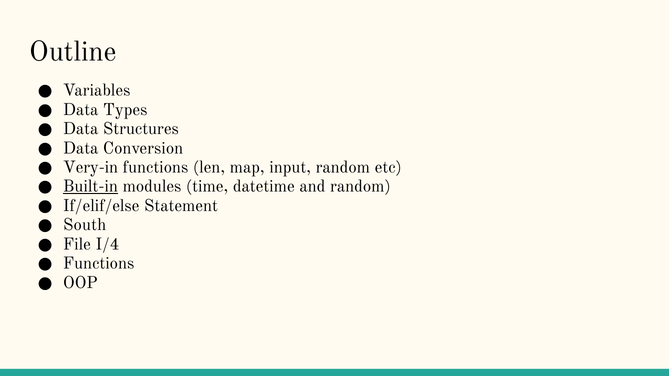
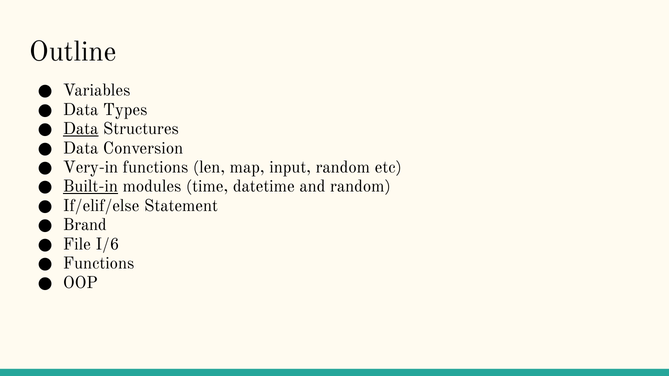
Data underline: none -> present (81, 129)
South: South -> Brand (85, 225)
I/4: I/4 -> I/6 (107, 244)
